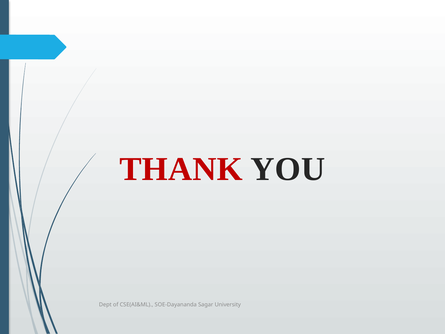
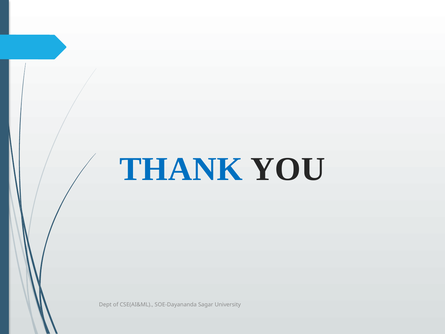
THANK colour: red -> blue (181, 169)
